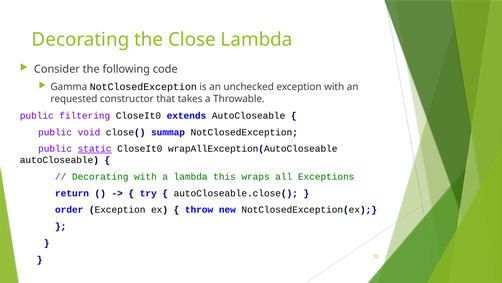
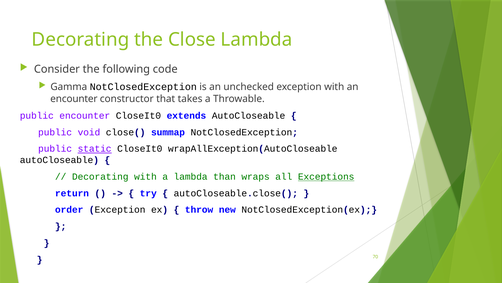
requested: requested -> encounter (74, 99)
public filtering: filtering -> encounter (85, 115)
this: this -> than (225, 176)
Exceptions underline: none -> present (326, 176)
